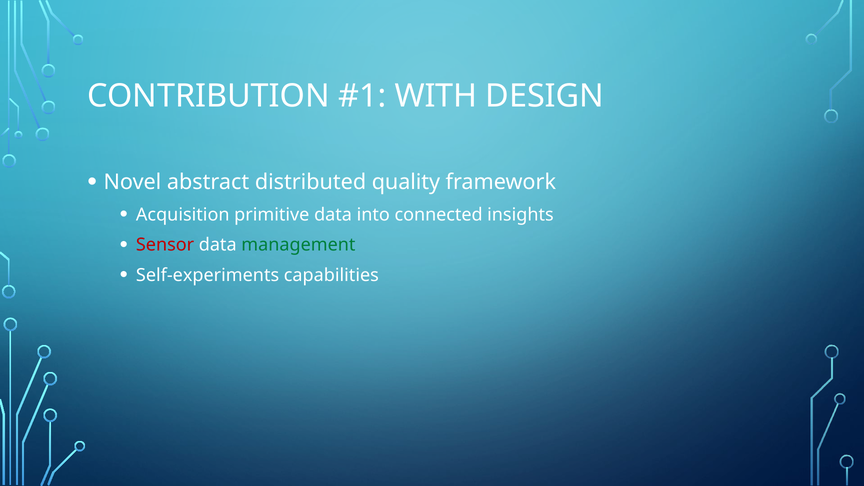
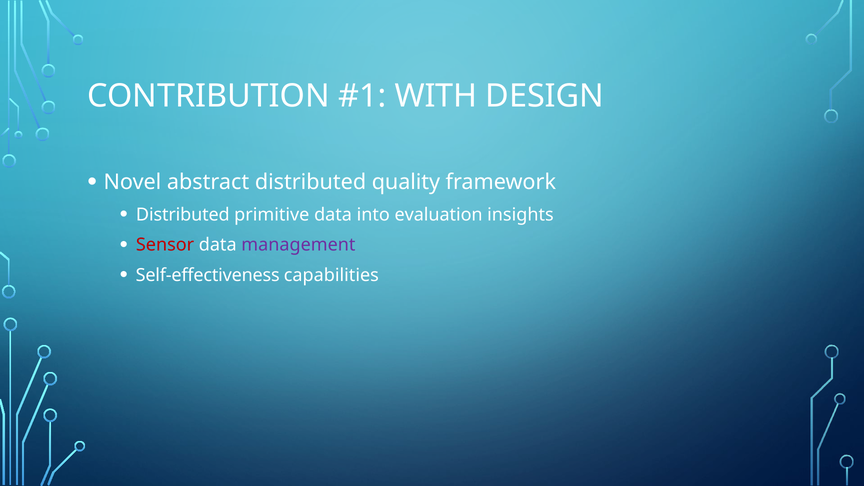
Acquisition: Acquisition -> Distributed (183, 215)
connected: connected -> evaluation (439, 215)
management colour: green -> purple (298, 245)
Self-experiments: Self-experiments -> Self-effectiveness (208, 275)
